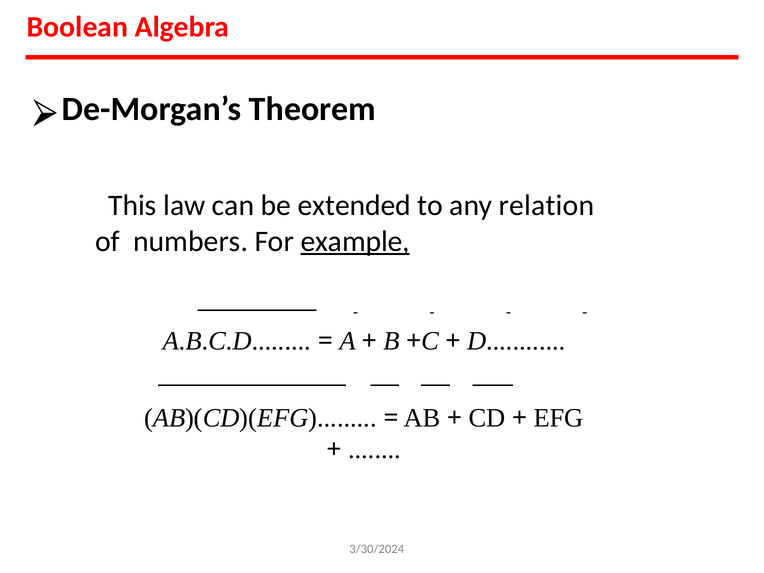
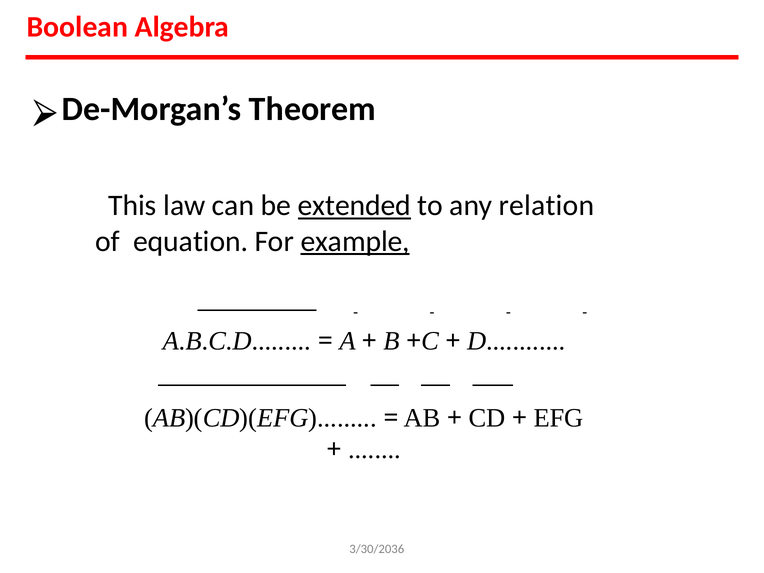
extended underline: none -> present (354, 206)
numbers: numbers -> equation (191, 241)
3/30/2024: 3/30/2024 -> 3/30/2036 (377, 549)
